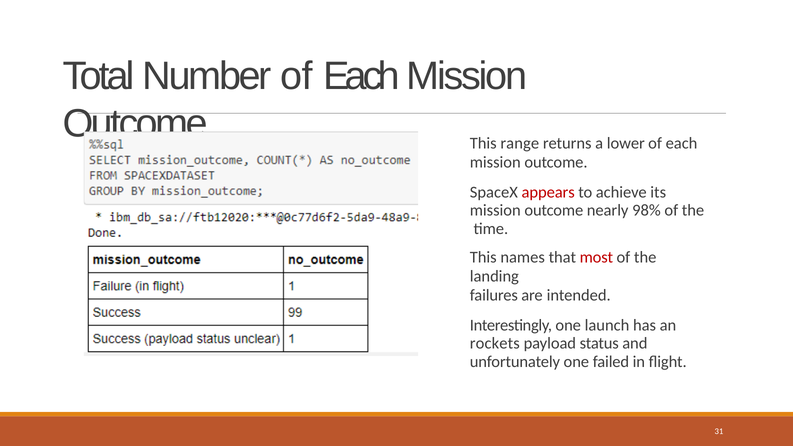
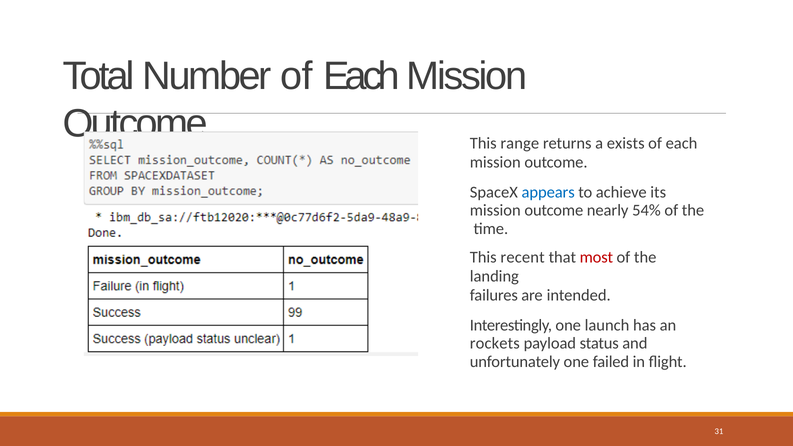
lower: lower -> exists (626, 143)
appears colour: red -> blue (548, 192)
98%: 98% -> 54% (646, 211)
names: names -> recent (523, 257)
